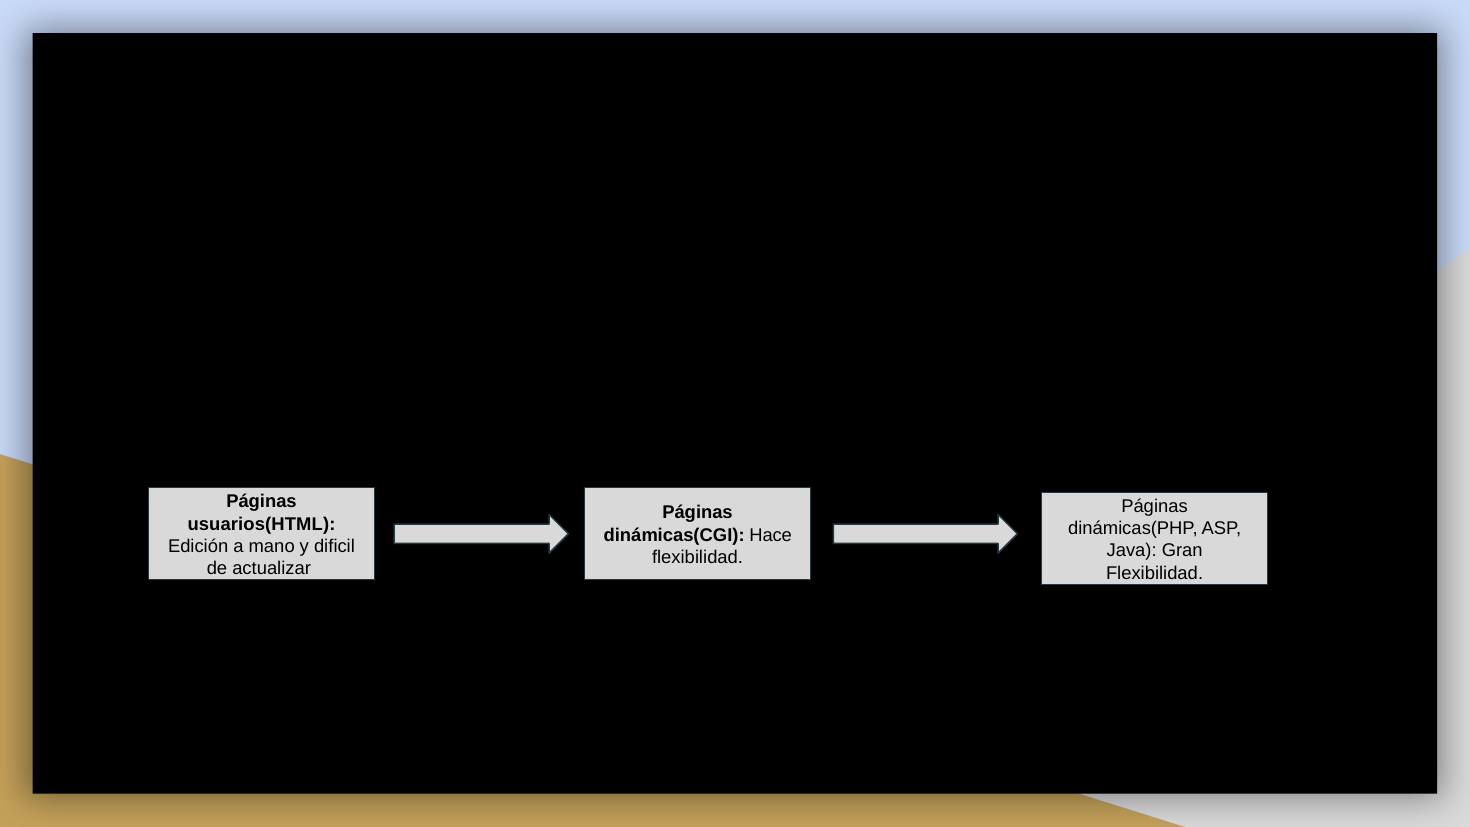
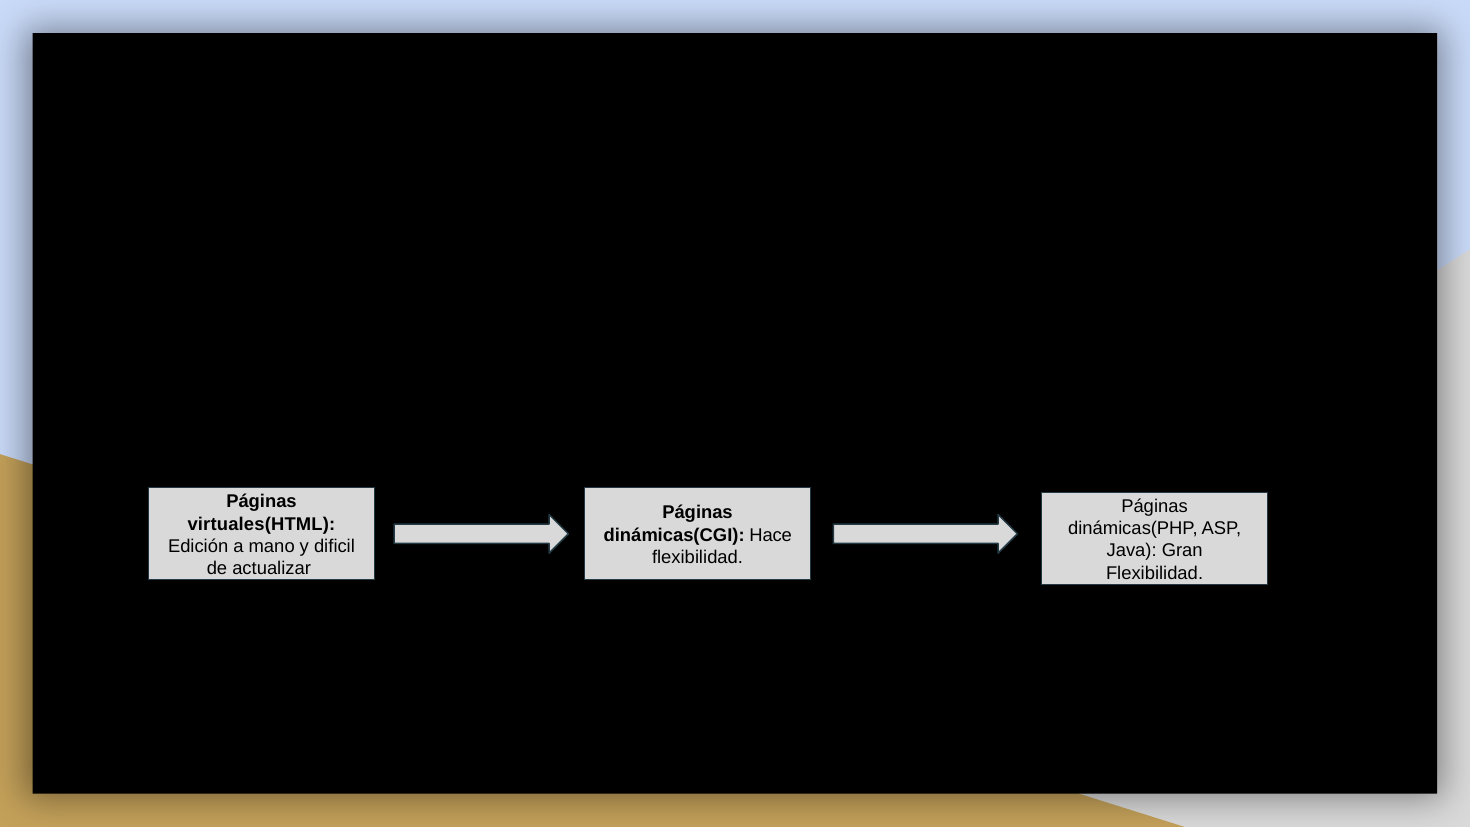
usuarios(HTML: usuarios(HTML -> virtuales(HTML (261, 524)
